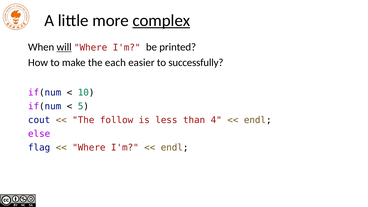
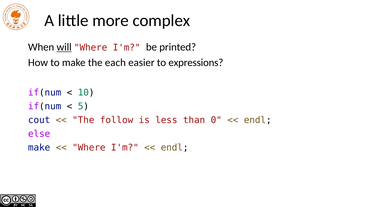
complex underline: present -> none (161, 20)
successfully: successfully -> expressions (196, 63)
4: 4 -> 0 (216, 120)
flag: flag -> make (39, 148)
